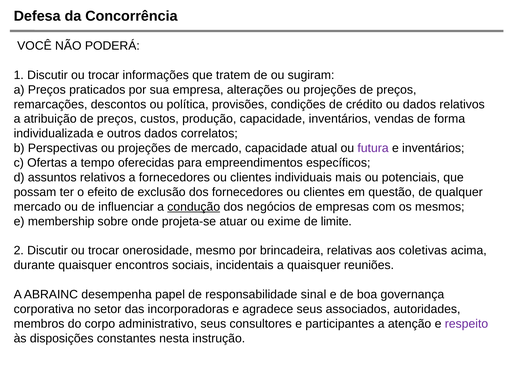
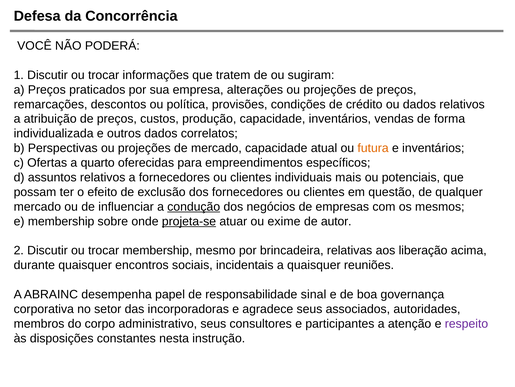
futura colour: purple -> orange (373, 148)
tempo: tempo -> quarto (98, 163)
projeta-se underline: none -> present (189, 221)
limite: limite -> autor (336, 221)
trocar onerosidade: onerosidade -> membership (157, 250)
coletivas: coletivas -> liberação (423, 250)
